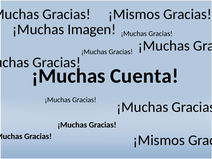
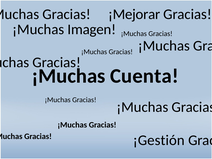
¡Mismos: ¡Mismos -> ¡Mejorar (134, 14)
¡Mismos: ¡Mismos -> ¡Gestión (159, 140)
